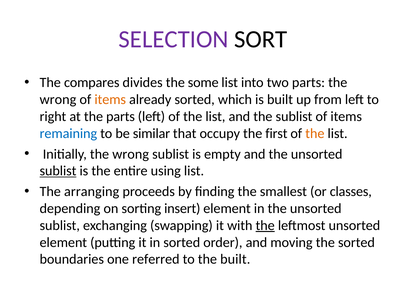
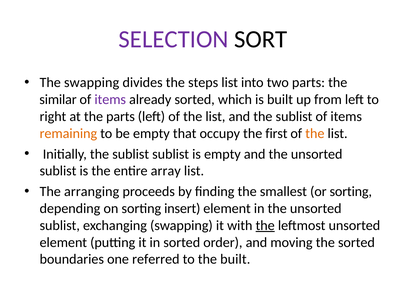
The compares: compares -> swapping (92, 83)
some: some -> steps (203, 83)
wrong: wrong -> similar (58, 99)
items colour: orange -> purple (110, 99)
remaining colour: blue -> orange (68, 133)
be similar: similar -> empty (151, 133)
Initially the wrong: wrong -> sublist (131, 154)
sublist underline: present -> none (58, 171)
using: using -> array (166, 171)
or classes: classes -> sorting (351, 191)
